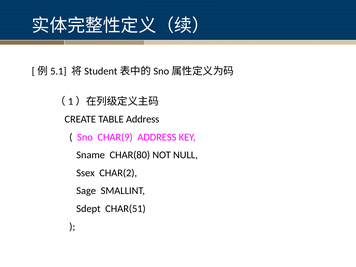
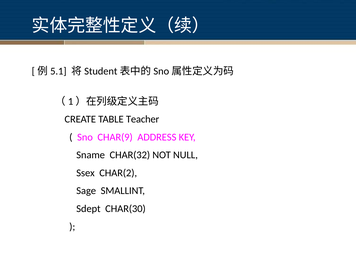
TABLE Address: Address -> Teacher (143, 119)
CHAR(80: CHAR(80 -> CHAR(32 (130, 155)
CHAR(51: CHAR(51 -> CHAR(30 (125, 209)
